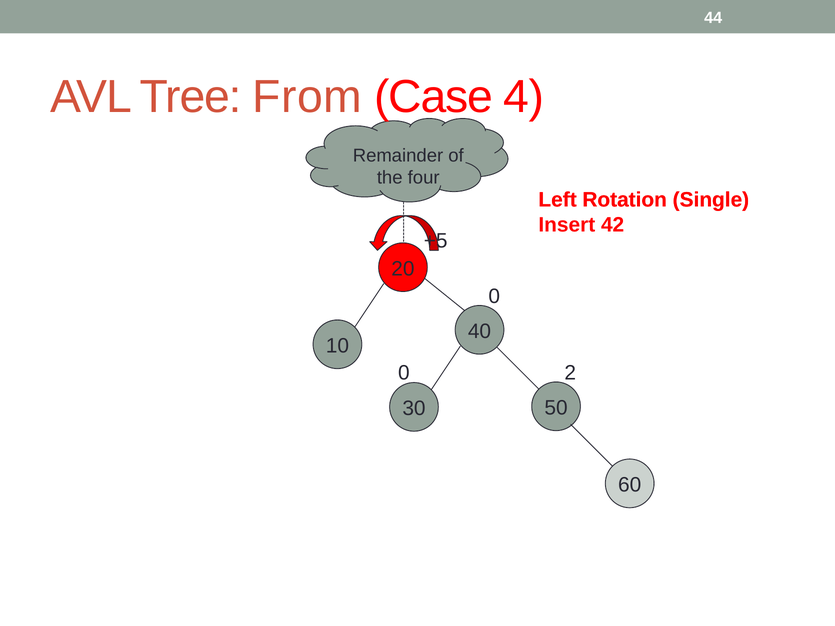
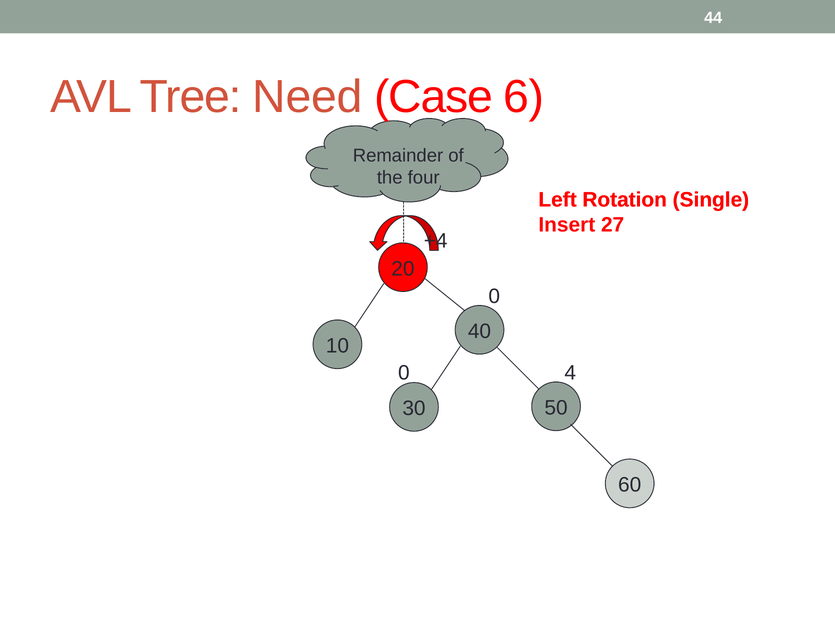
From: From -> Need (307, 97)
4: 4 -> 6 (524, 97)
42: 42 -> 27 (613, 225)
+5: +5 -> +4 (436, 241)
2: 2 -> 4 (570, 373)
